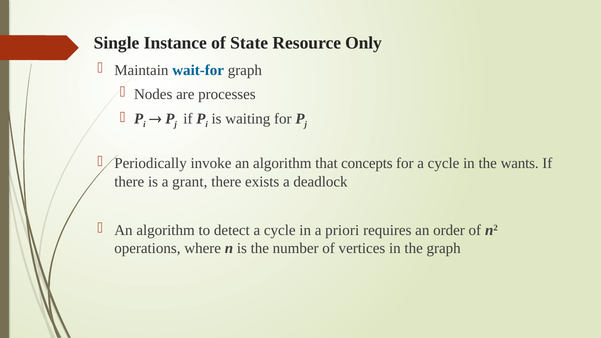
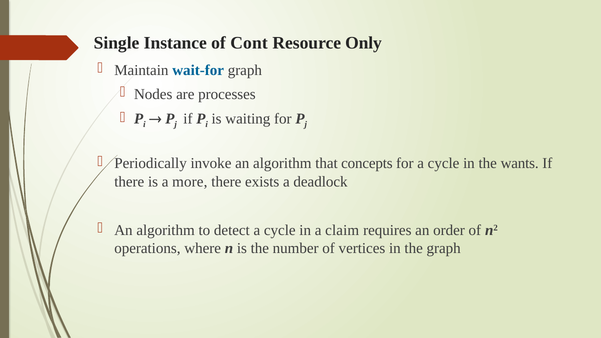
State: State -> Cont (249, 43)
grant: grant -> more (190, 182)
priori: priori -> claim (342, 230)
